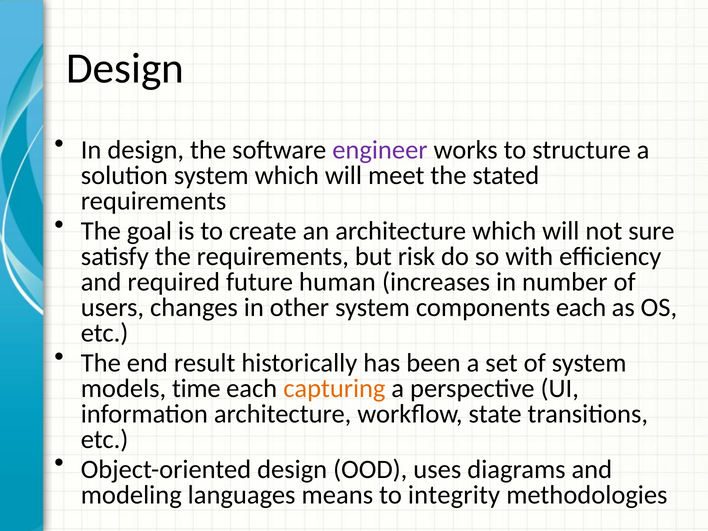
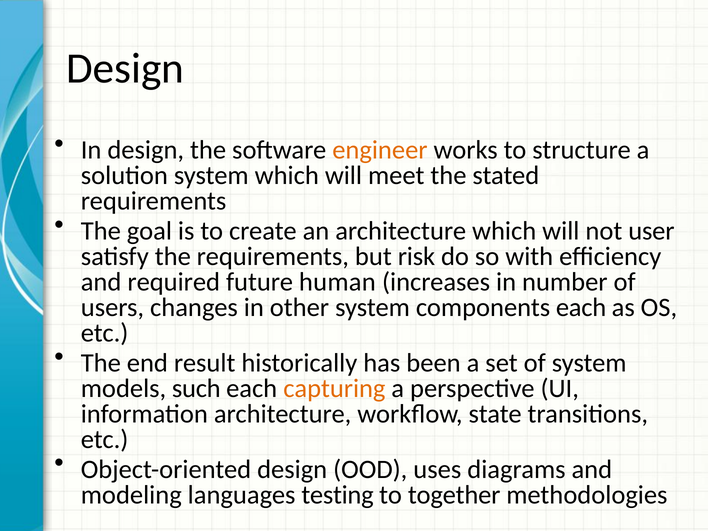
engineer colour: purple -> orange (380, 150)
sure: sure -> user (651, 231)
time: time -> such (196, 388)
means: means -> testing (338, 495)
integrity: integrity -> together (454, 495)
